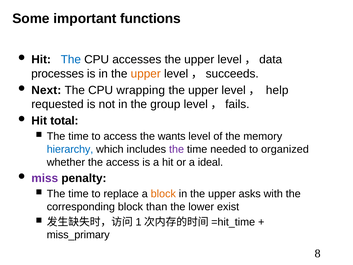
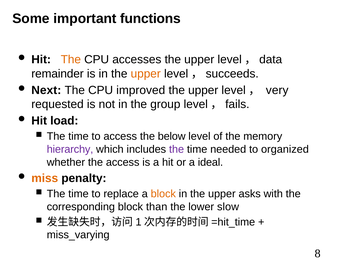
The colour: blue -> orange (71, 60)
processes: processes -> remainder (58, 74)
wrapping: wrapping -> improved (141, 90)
help: help -> very (277, 90)
total: total -> load (64, 121)
wants: wants -> below (172, 136)
hierarchy colour: blue -> purple (70, 149)
miss colour: purple -> orange (45, 178)
exist: exist -> slow (228, 207)
miss_primary: miss_primary -> miss_varying (78, 235)
